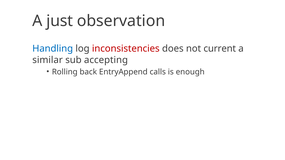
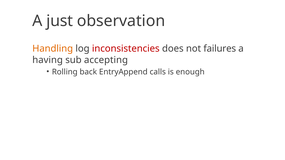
Handling colour: blue -> orange (53, 49)
current: current -> failures (220, 49)
similar: similar -> having (48, 60)
